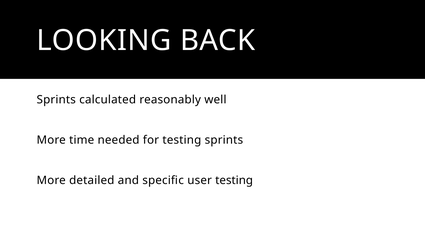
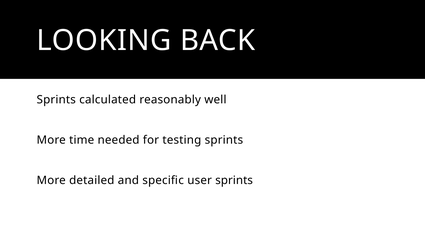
user testing: testing -> sprints (234, 180)
